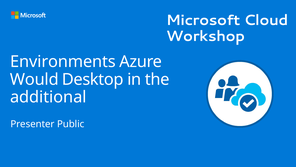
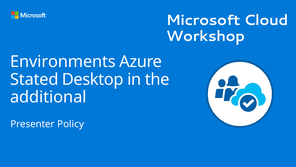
Would: Would -> Stated (34, 79)
Public: Public -> Policy (71, 124)
